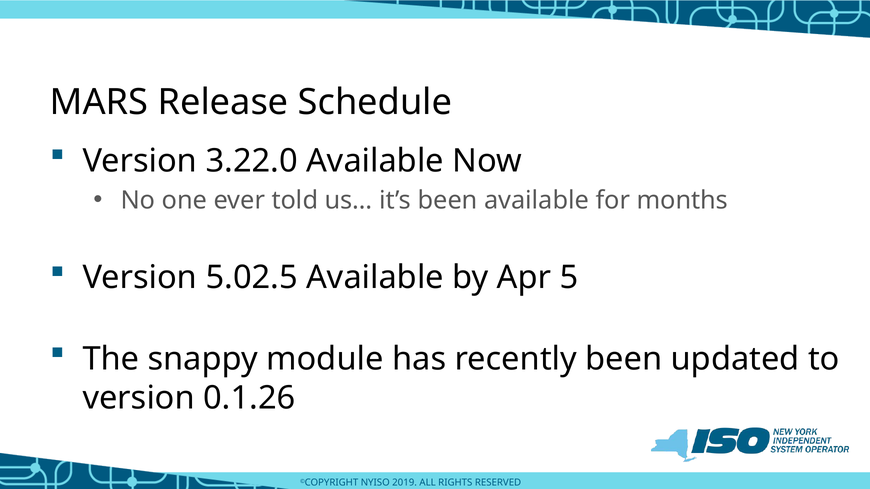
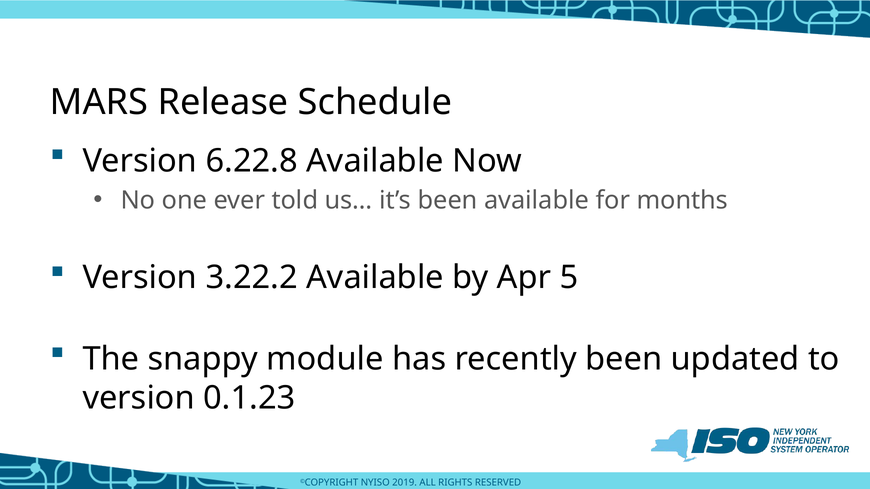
3.22.0: 3.22.0 -> 6.22.8 (252, 161)
5.02.5: 5.02.5 -> 3.22.2 (252, 278)
0.1.26: 0.1.26 -> 0.1.23 (249, 398)
